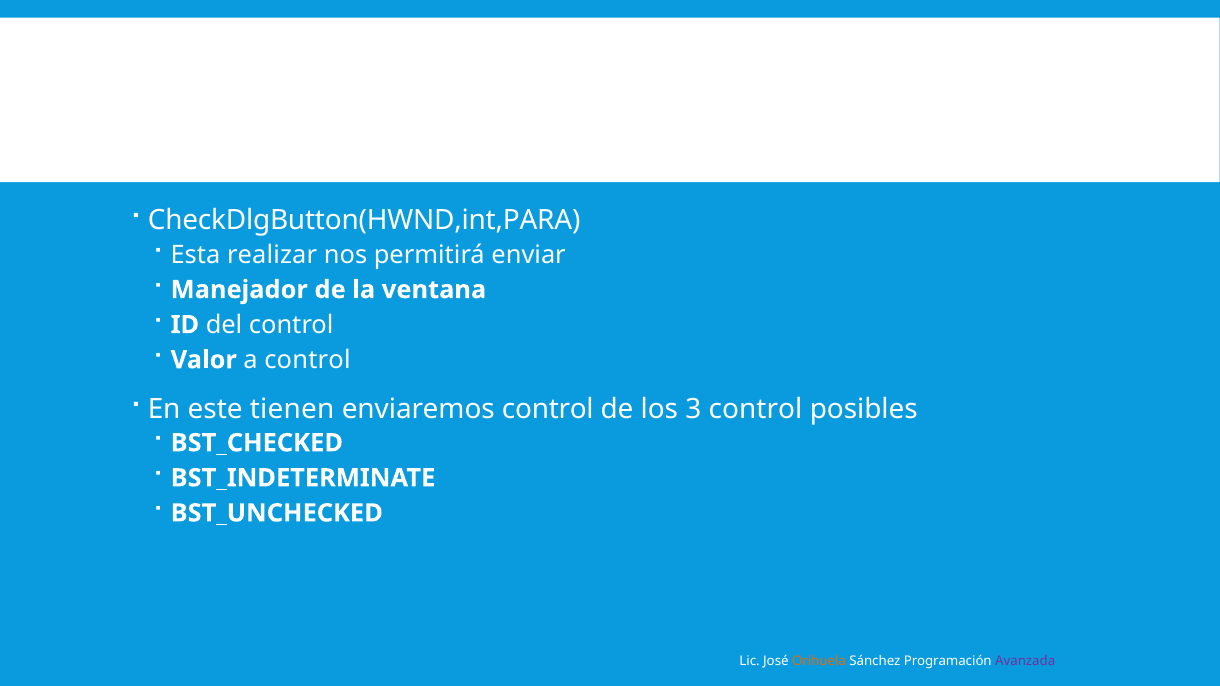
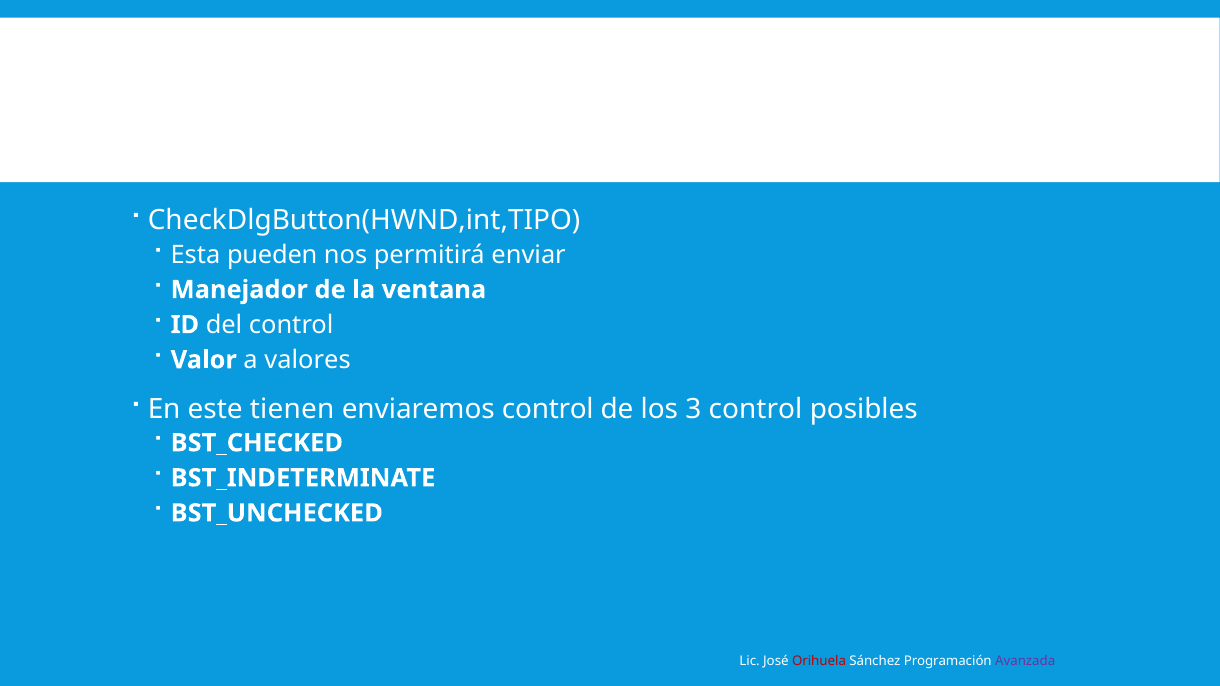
CheckDlgButton(HWND,int,PARA: CheckDlgButton(HWND,int,PARA -> CheckDlgButton(HWND,int,TIPO (364, 221)
realizar: realizar -> pueden (272, 255)
a control: control -> valores (308, 360)
Orihuela colour: orange -> red (819, 661)
